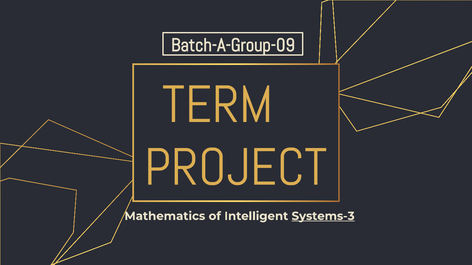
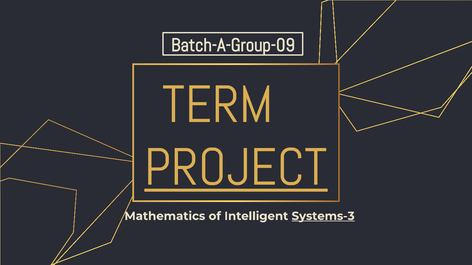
PROJECT underline: none -> present (236, 168)
